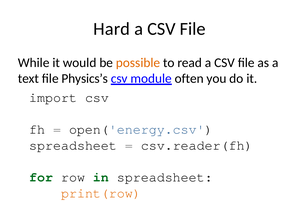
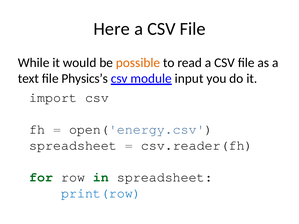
Hard: Hard -> Here (112, 29)
often: often -> input (189, 79)
print(row colour: orange -> blue (101, 193)
